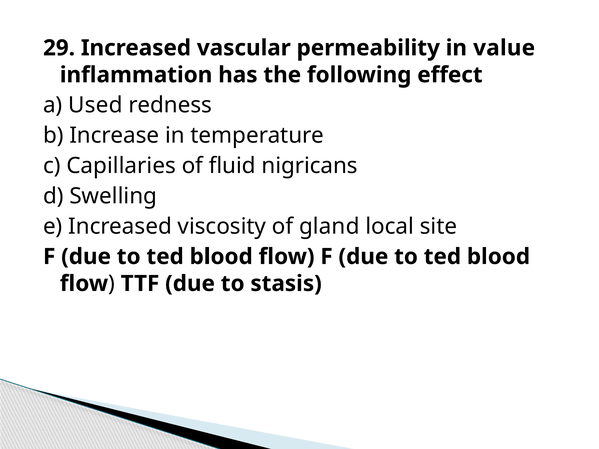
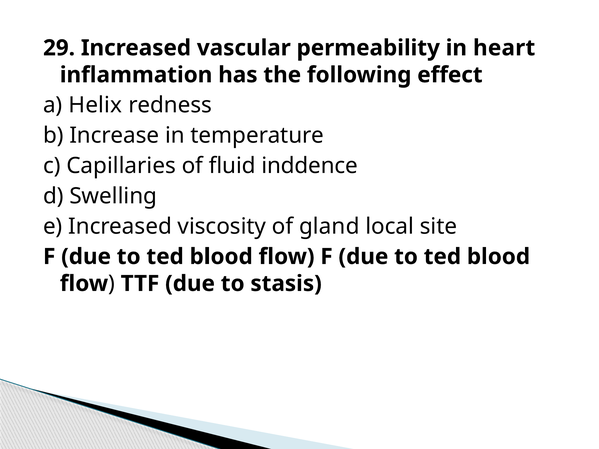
value: value -> heart (504, 48)
Used: Used -> Helix (95, 105)
nigricans: nigricans -> inddence (310, 166)
